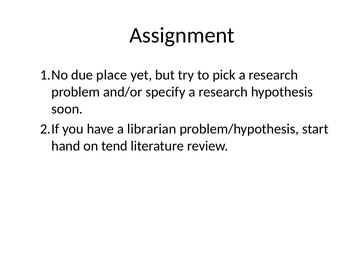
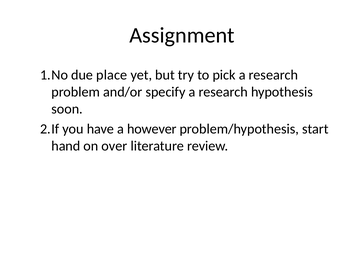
librarian: librarian -> however (152, 129)
tend: tend -> over (114, 146)
